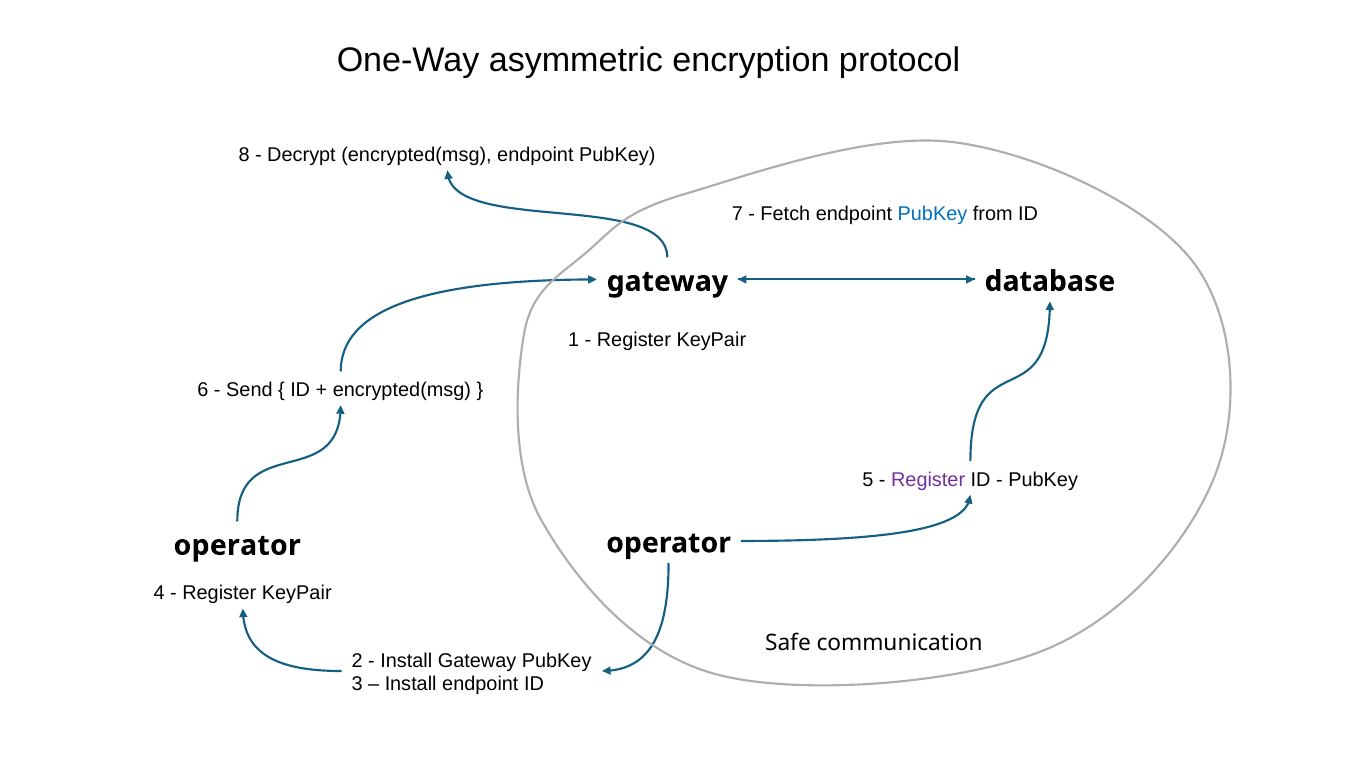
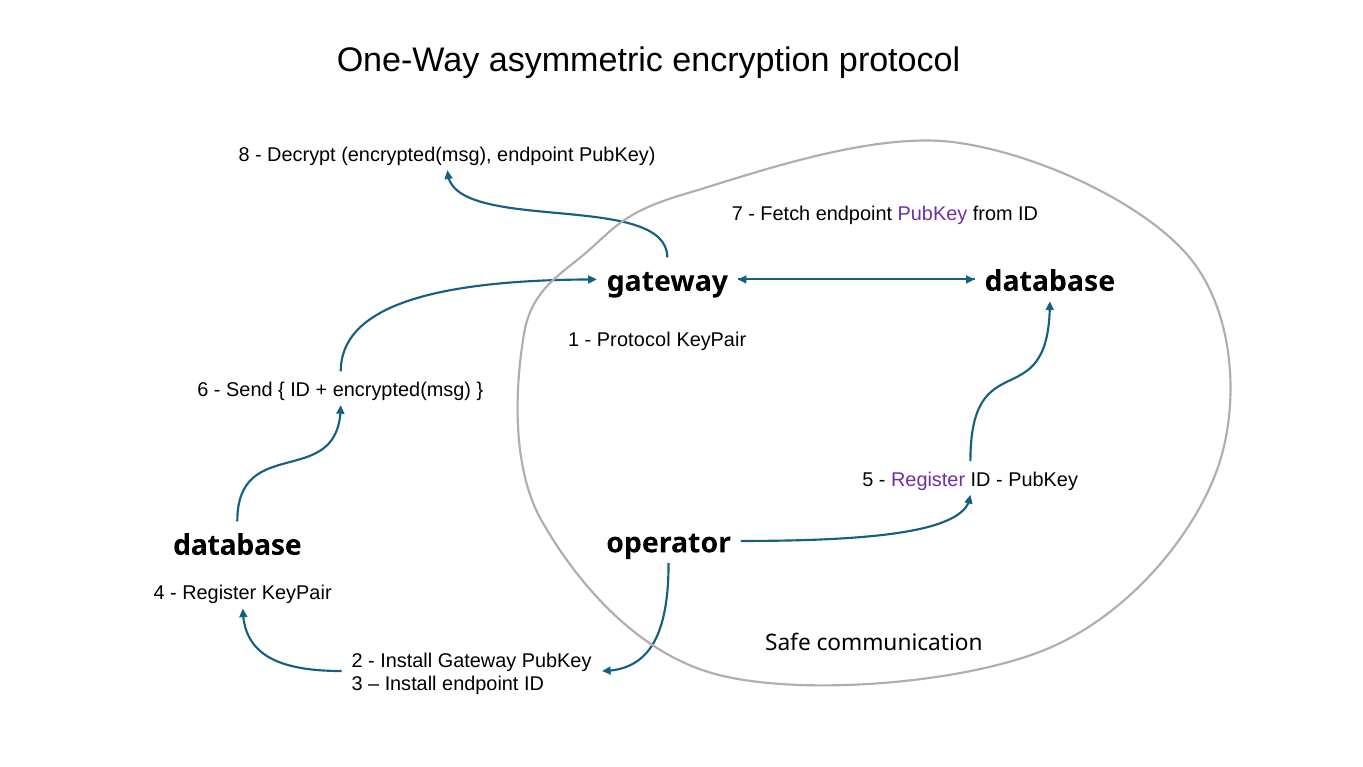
PubKey colour: blue -> purple (932, 214)
Register: Register -> Protocol (634, 340)
operator: operator -> database (237, 545)
